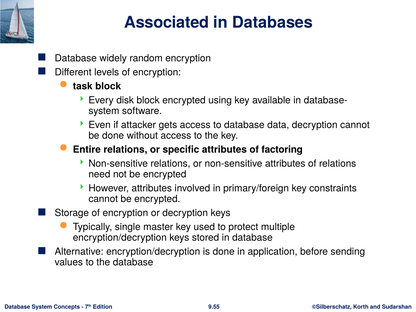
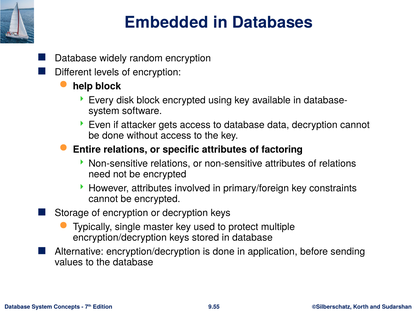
Associated: Associated -> Embedded (166, 22)
task: task -> help (83, 86)
